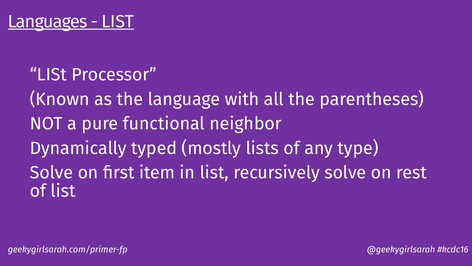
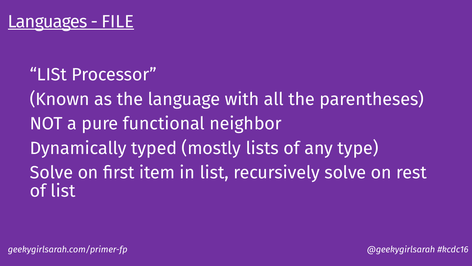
LIST: LIST -> FILE (118, 22)
